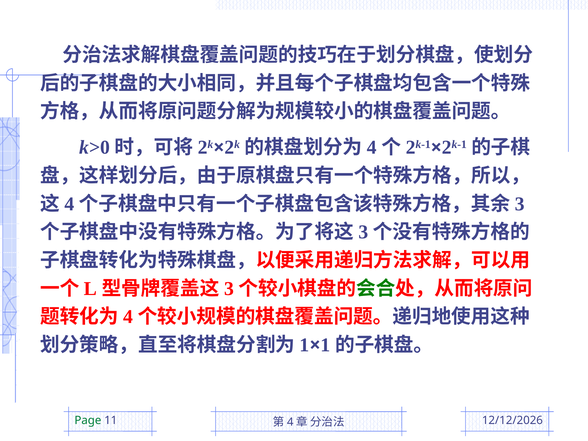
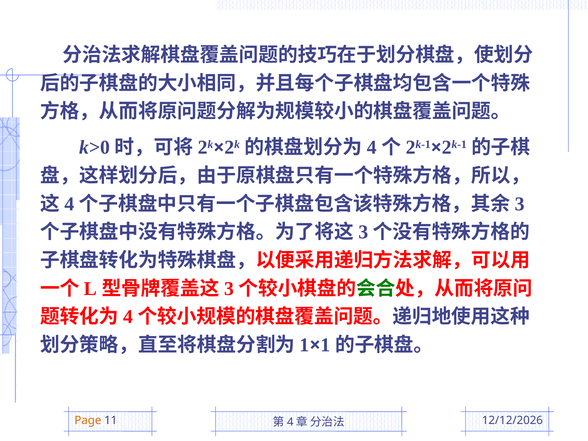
Page colour: green -> orange (88, 420)
